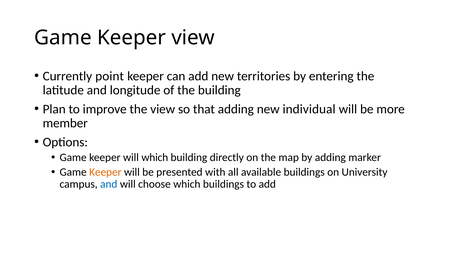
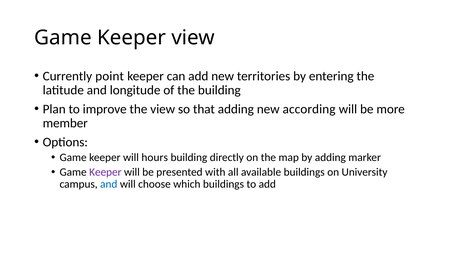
individual: individual -> according (309, 109)
will which: which -> hours (155, 158)
Keeper colour: orange -> purple (105, 172)
